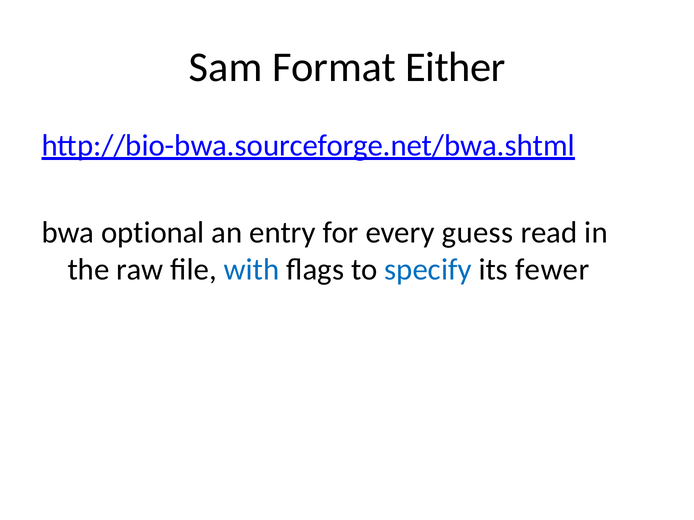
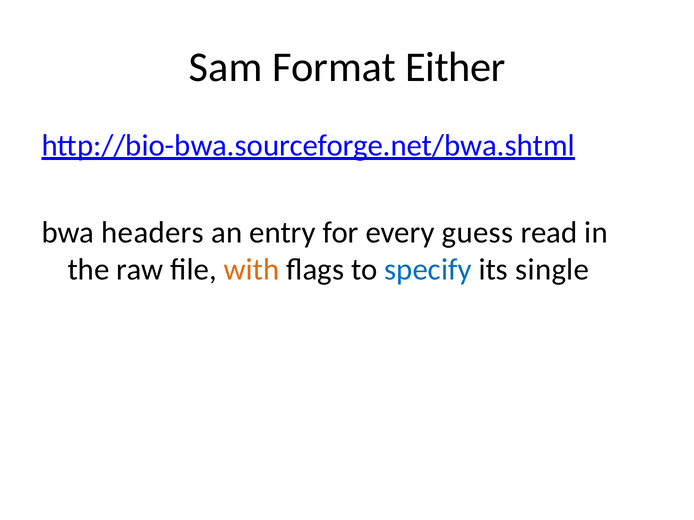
optional: optional -> headers (153, 233)
with colour: blue -> orange (252, 270)
fewer: fewer -> single (552, 270)
